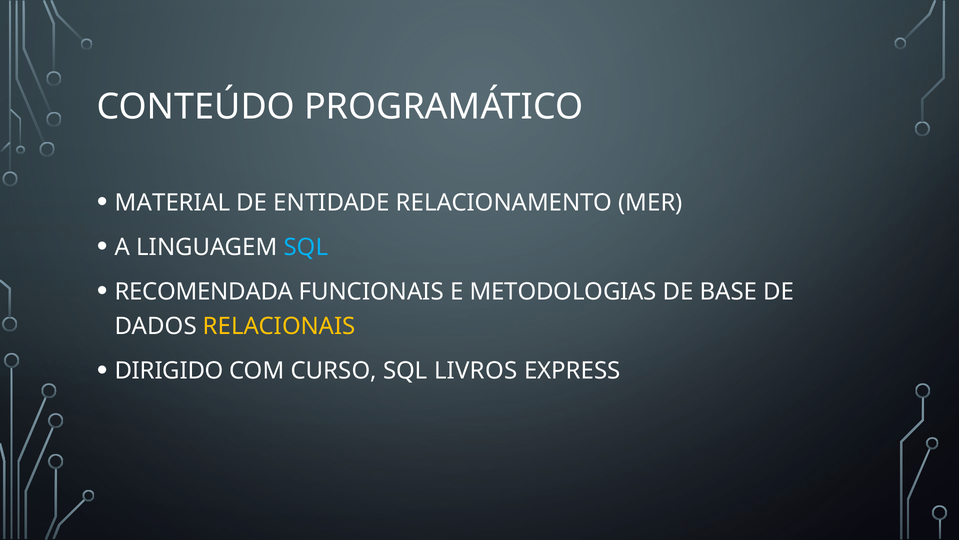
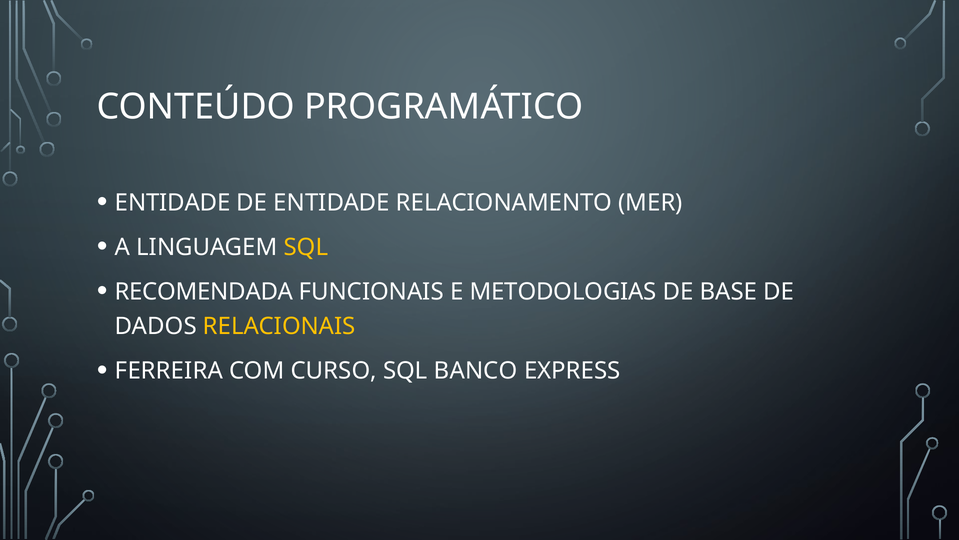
MATERIAL: MATERIAL -> ENTIDADE (173, 202)
SQL colour: light blue -> yellow (306, 247)
DIRIGIDO: DIRIGIDO -> FERREIRA (169, 370)
LIVROS: LIVROS -> BANCO (476, 370)
